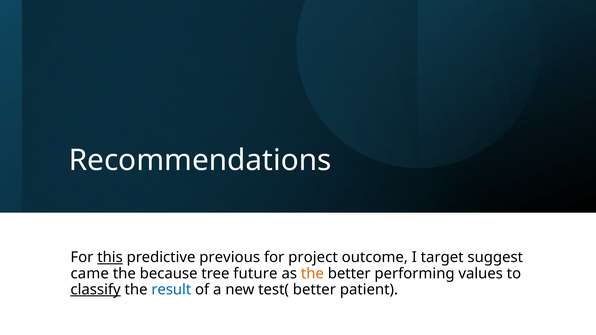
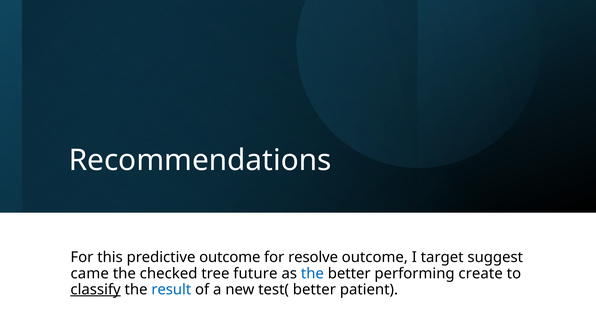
this underline: present -> none (110, 258)
predictive previous: previous -> outcome (230, 258)
project: project -> resolve (313, 258)
because: because -> checked (169, 274)
the colour: orange -> blue (312, 274)
values: values -> create (481, 274)
